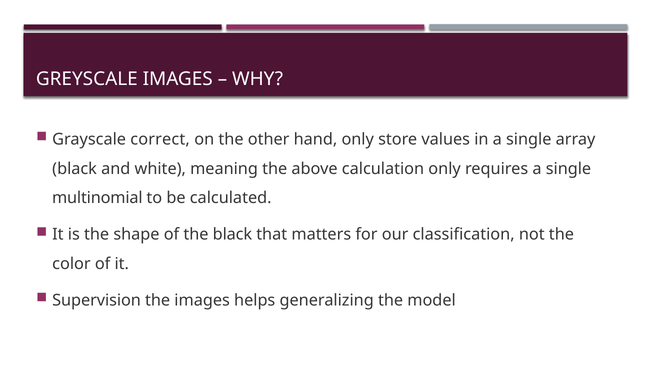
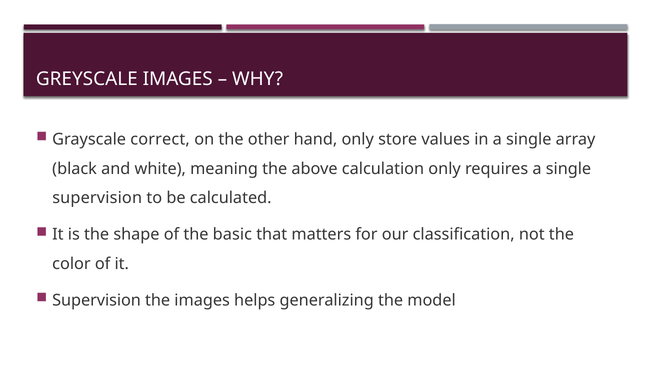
multinomial: multinomial -> supervision (97, 198)
the black: black -> basic (232, 235)
